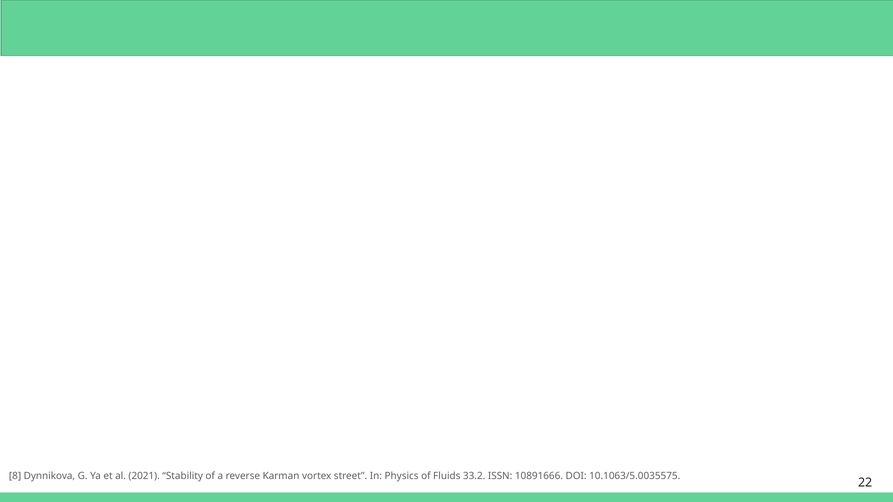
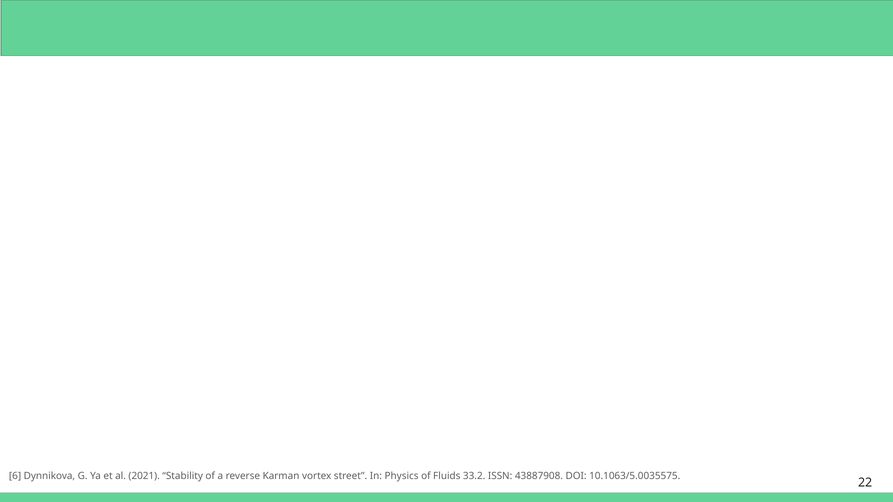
8: 8 -> 6 (15, 476)
10891666: 10891666 -> 43887908 (539, 476)
